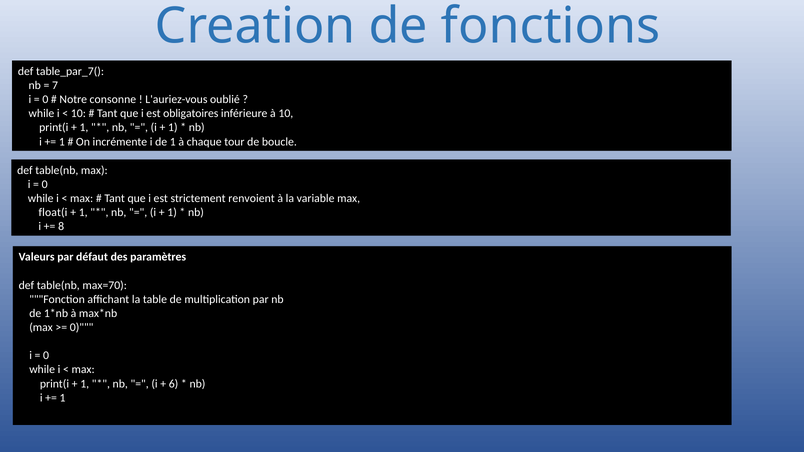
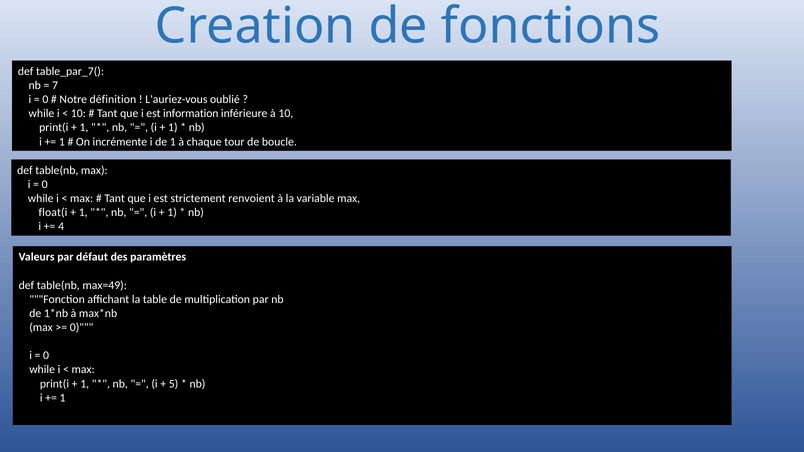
consonne: consonne -> définition (113, 100)
obligatoires: obligatoires -> information (191, 114)
8: 8 -> 4 (61, 227)
max=70: max=70 -> max=49 (105, 285)
6: 6 -> 5 (174, 384)
